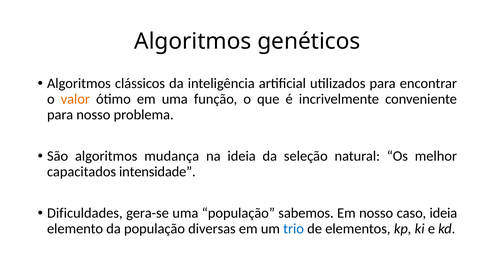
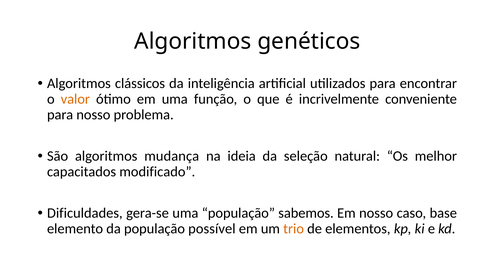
intensidade: intensidade -> modificado (157, 172)
caso ideia: ideia -> base (443, 213)
diversas: diversas -> possível (212, 229)
trio colour: blue -> orange (294, 229)
